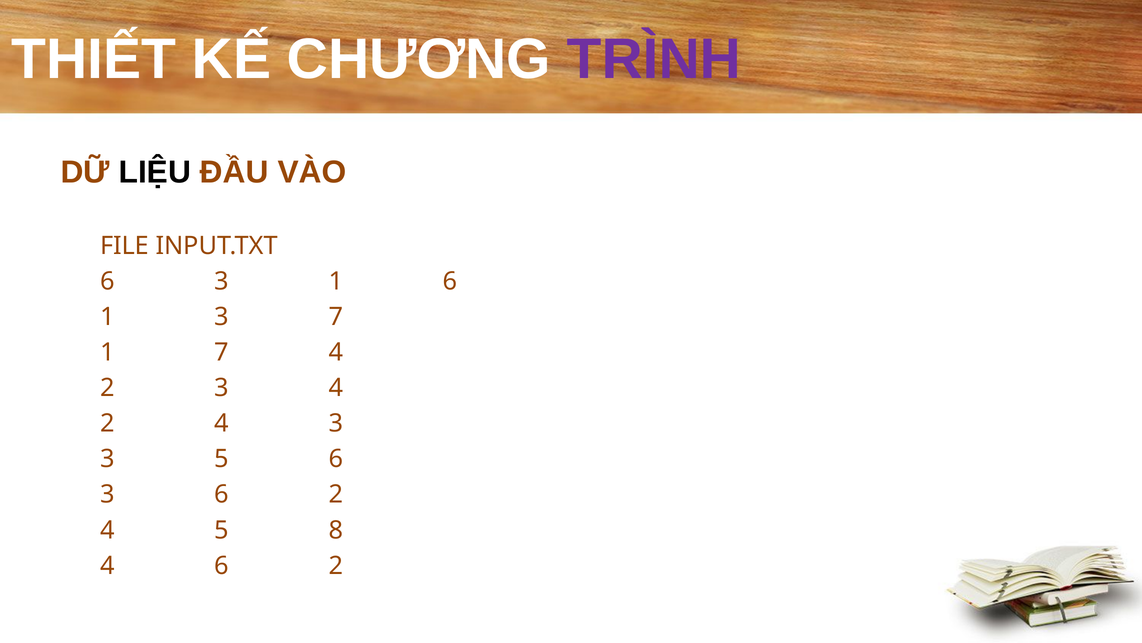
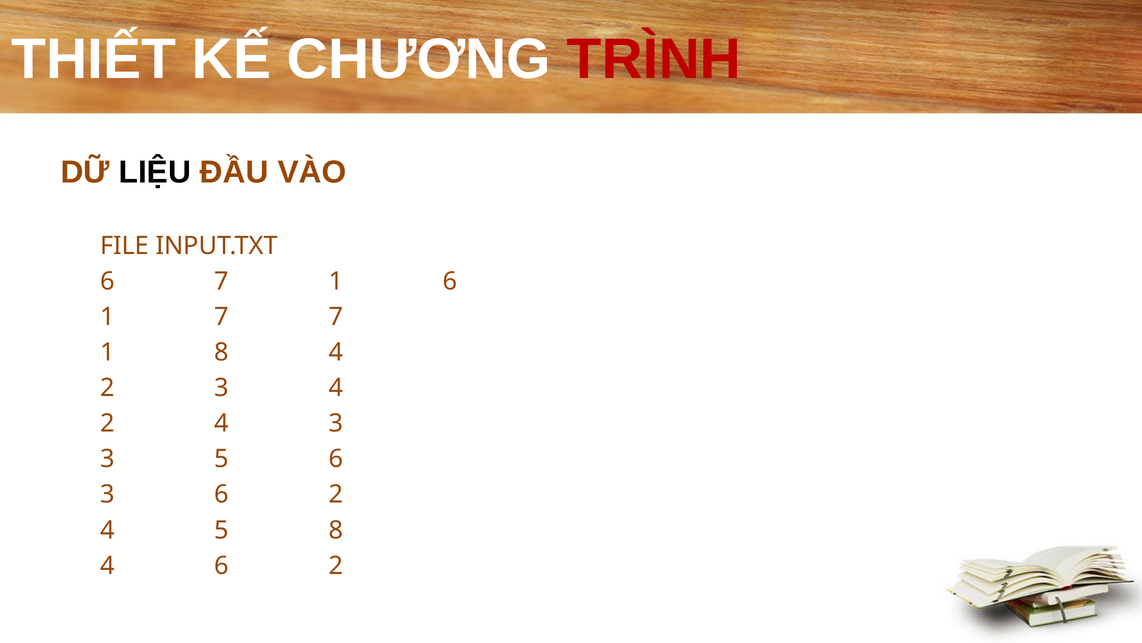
TRÌNH colour: purple -> red (654, 59)
3: 3 -> 7 (222, 281)
1 3: 3 -> 7 (222, 317)
1 7: 7 -> 8 (222, 352)
